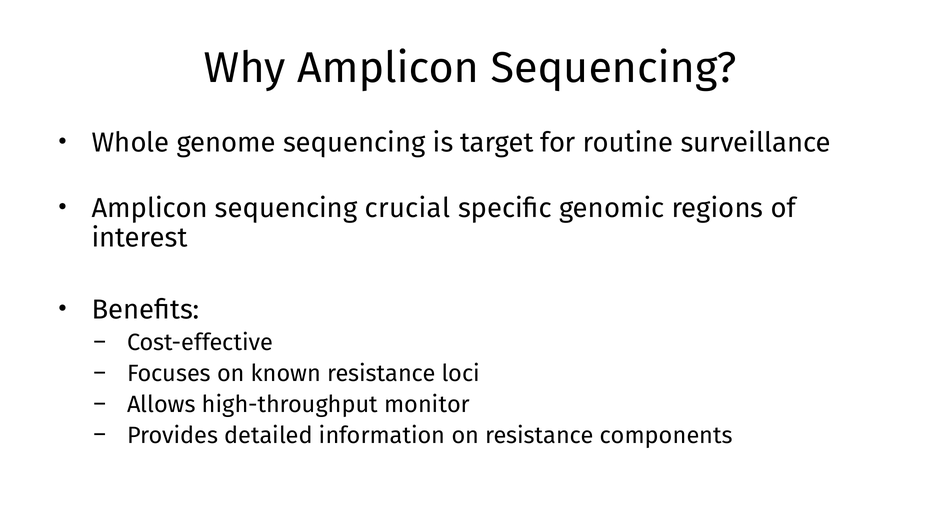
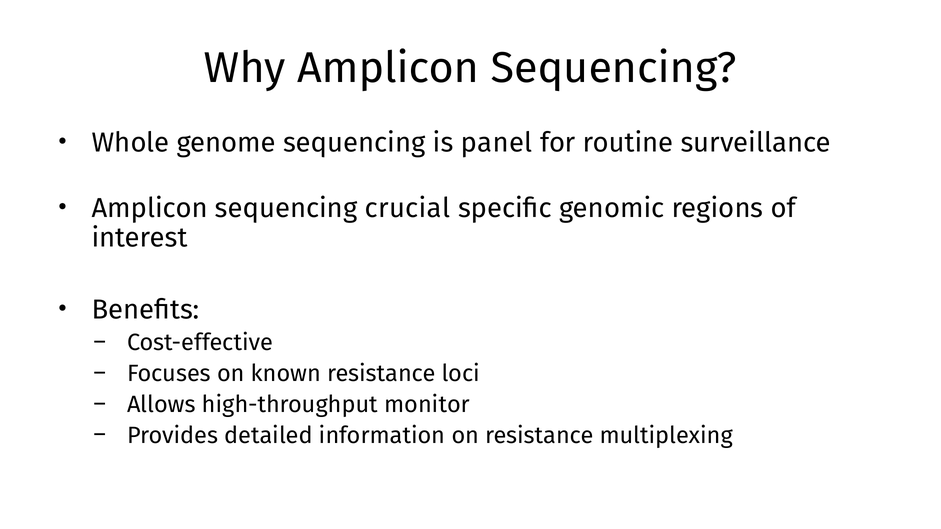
target: target -> panel (497, 143)
components: components -> multiplexing (666, 436)
